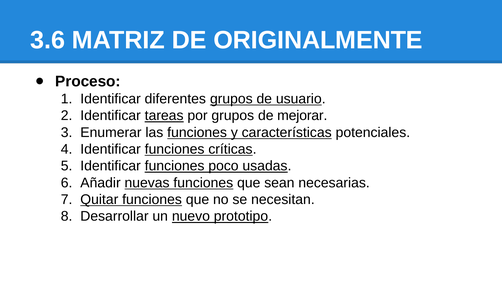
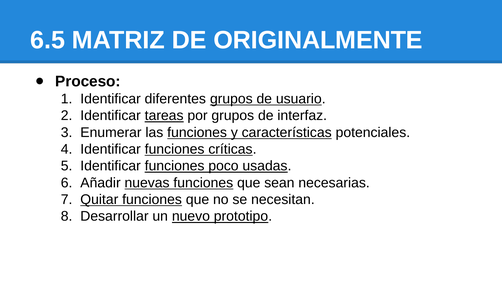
3.6: 3.6 -> 6.5 (48, 40)
mejorar: mejorar -> interfaz (302, 115)
